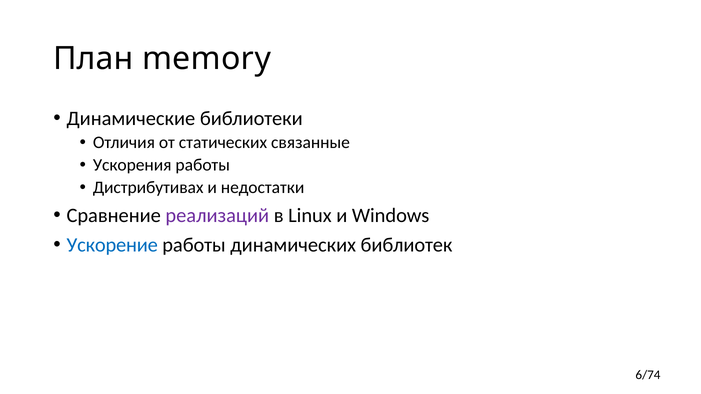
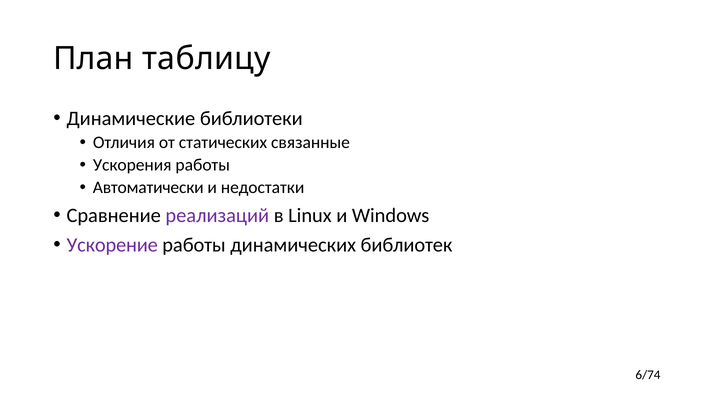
memory: memory -> таблицу (206, 59)
Дистрибутивах: Дистрибутивах -> Автоматически (148, 188)
Ускорение colour: blue -> purple (112, 245)
